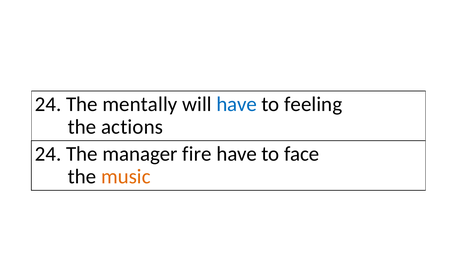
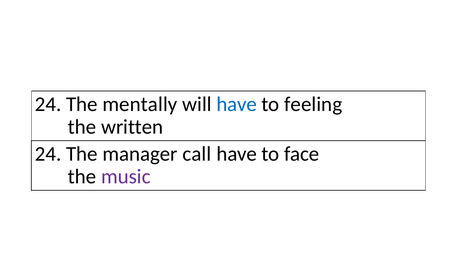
actions: actions -> written (132, 127)
fire: fire -> call (197, 154)
music colour: orange -> purple (126, 177)
